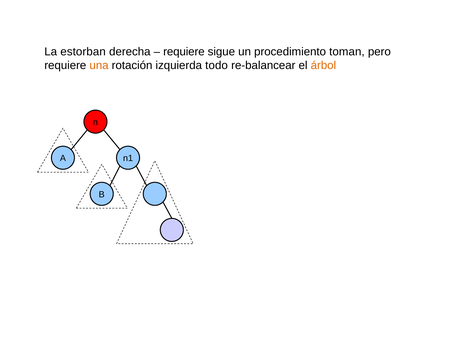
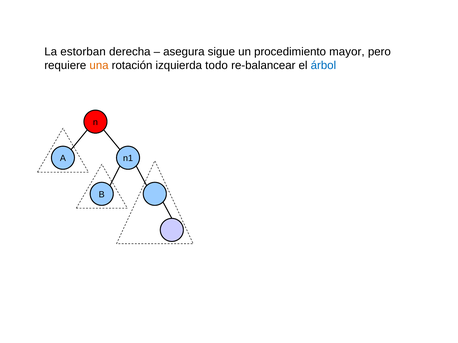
requiere: requiere -> asegura (184, 52)
toman: toman -> mayor (347, 52)
árbol colour: orange -> blue (323, 66)
